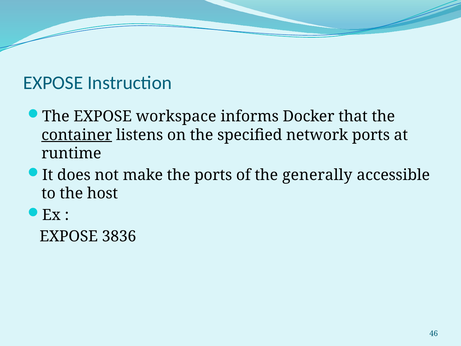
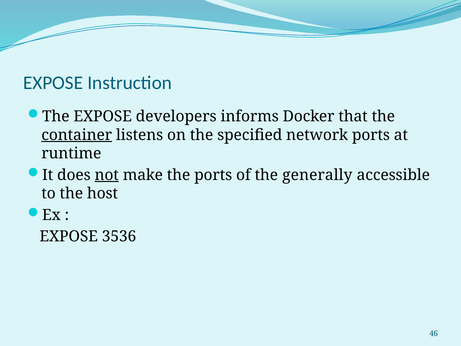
workspace: workspace -> developers (176, 116)
not underline: none -> present (107, 175)
3836: 3836 -> 3536 (119, 236)
